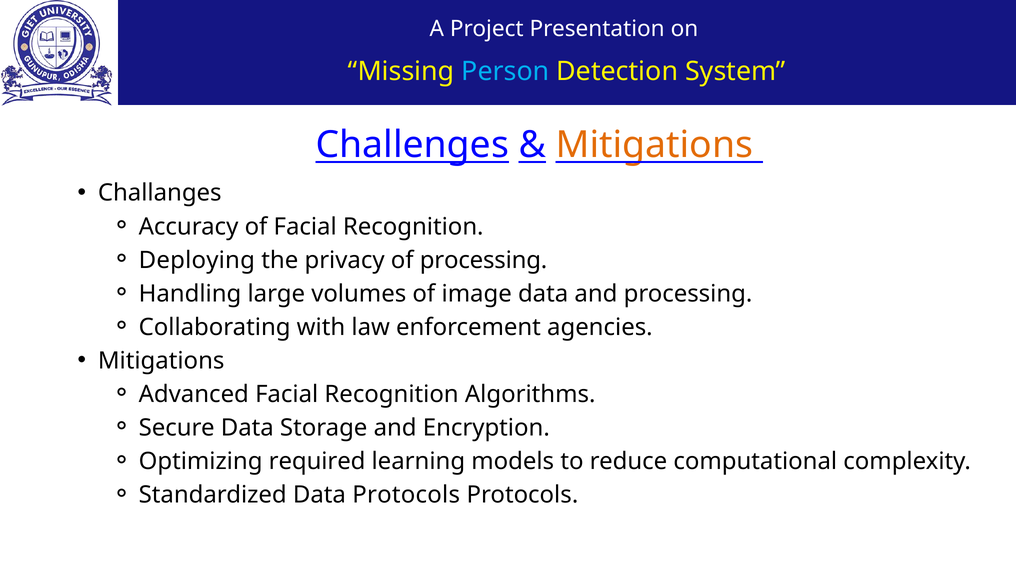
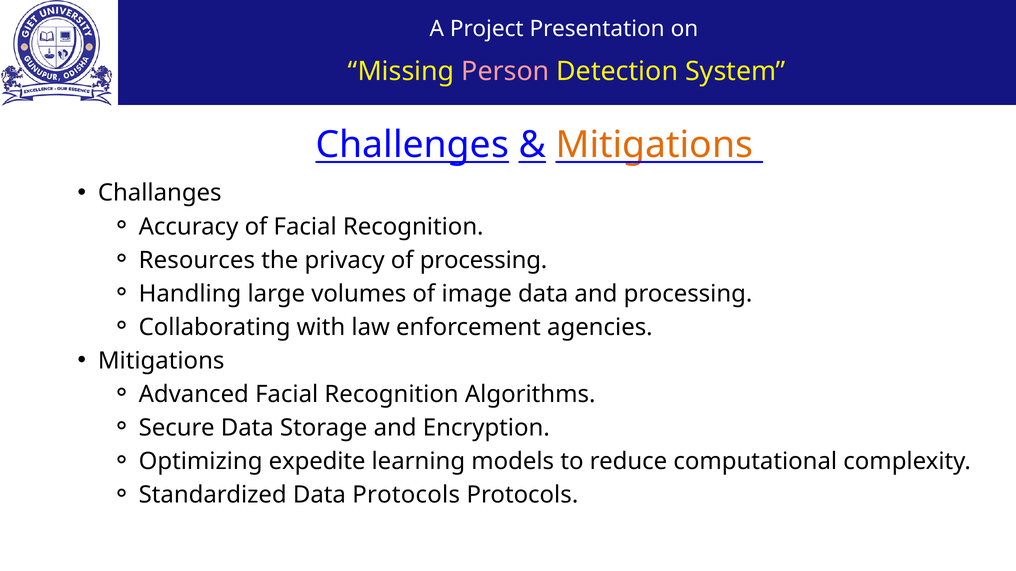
Person colour: light blue -> pink (505, 72)
Deploying: Deploying -> Resources (197, 260)
required: required -> expedite (317, 462)
